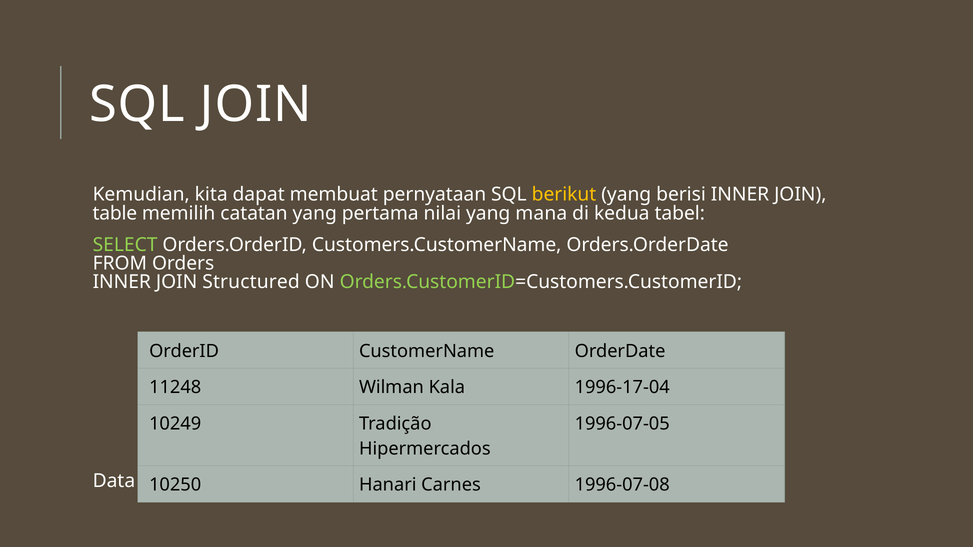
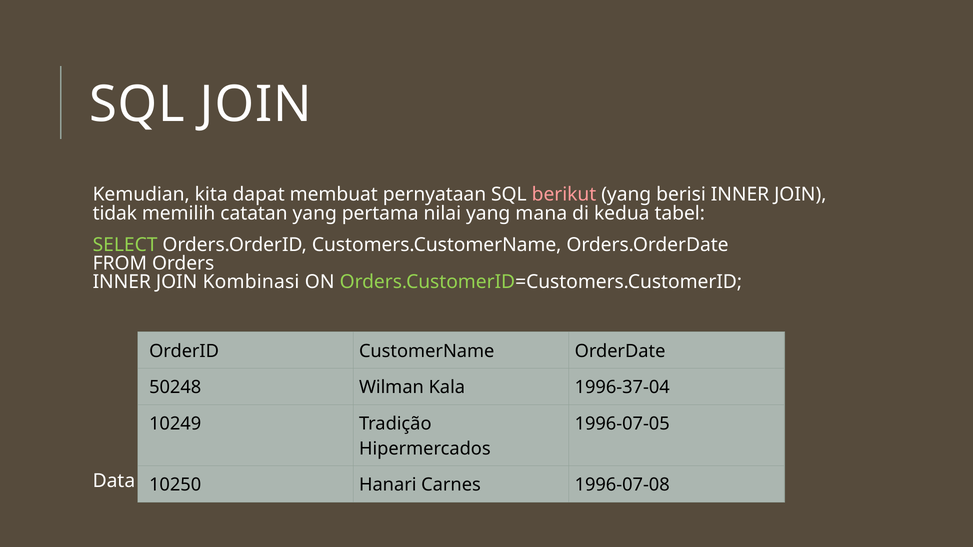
berikut colour: yellow -> pink (564, 195)
table: table -> tidak (115, 213)
Structured: Structured -> Kombinasi (251, 282)
11248: 11248 -> 50248 (175, 388)
1996-17-04: 1996-17-04 -> 1996-37-04 (622, 388)
